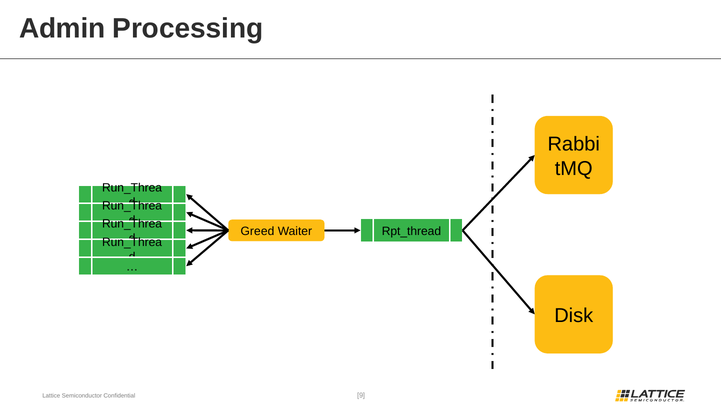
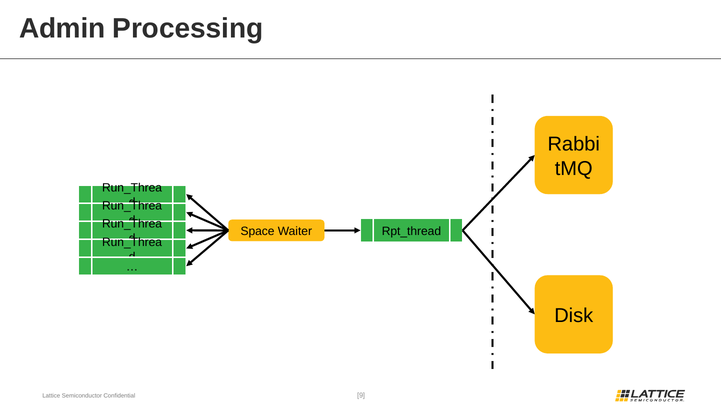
Greed: Greed -> Space (258, 231)
